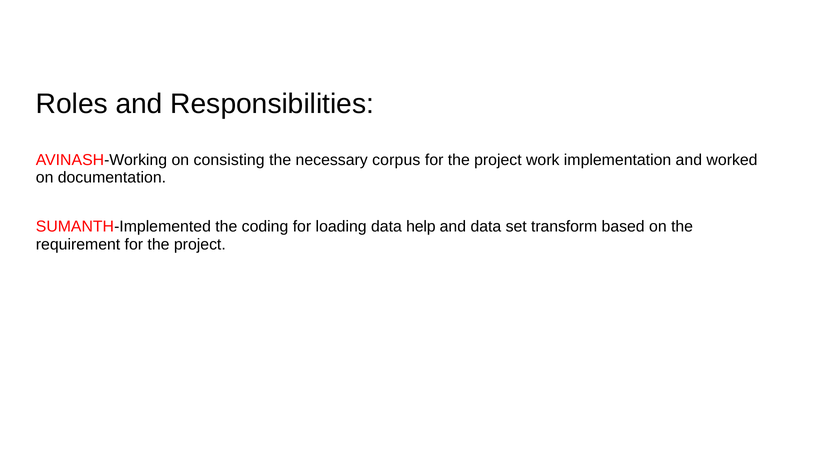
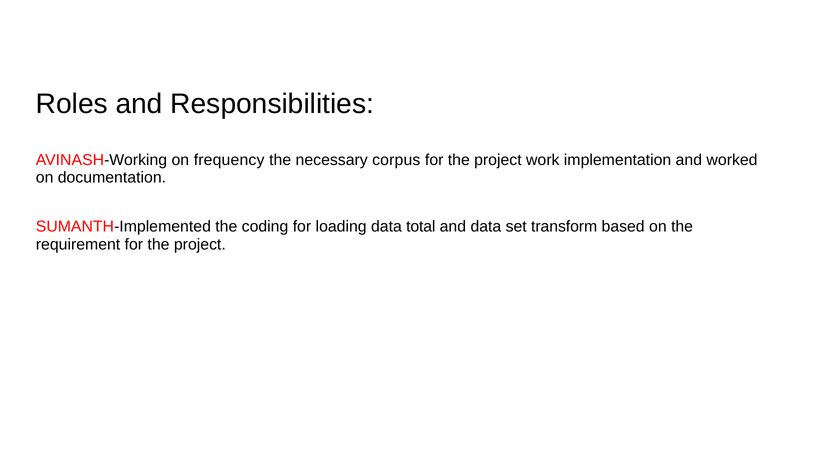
consisting: consisting -> frequency (229, 160)
help: help -> total (421, 227)
